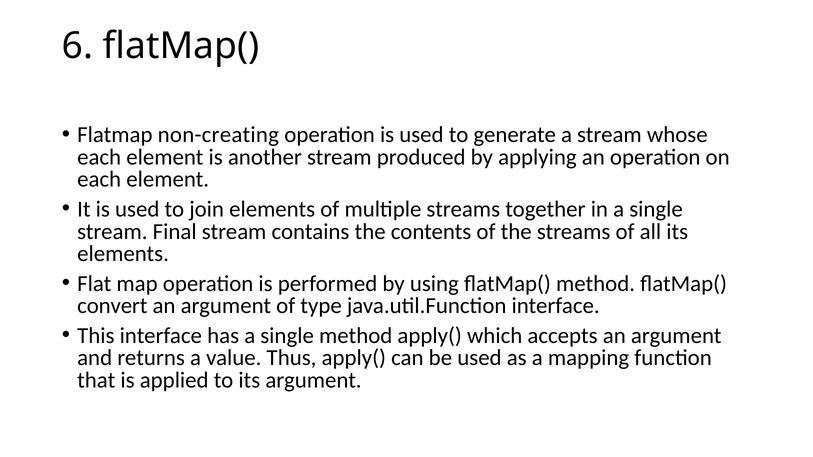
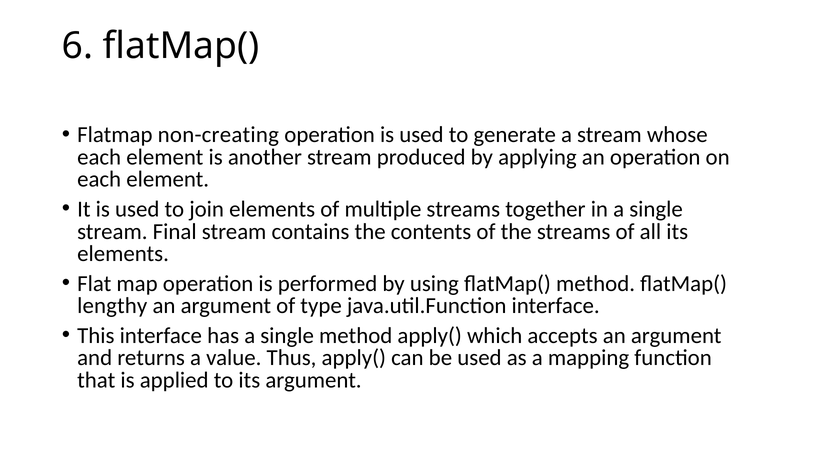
convert: convert -> lengthy (112, 306)
